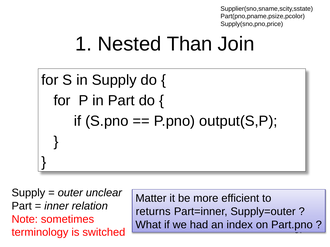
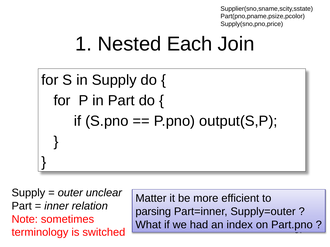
Than: Than -> Each (190, 44)
returns: returns -> parsing (153, 212)
